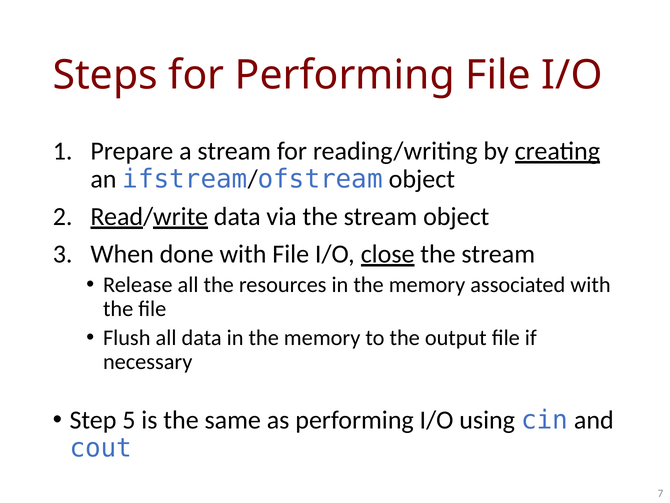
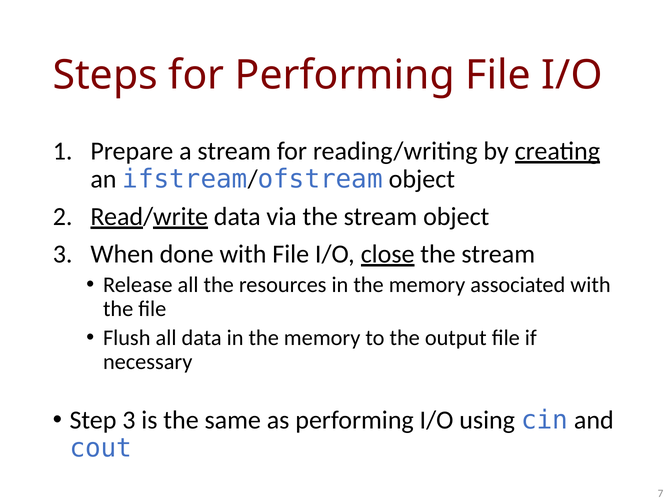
Step 5: 5 -> 3 (129, 420)
